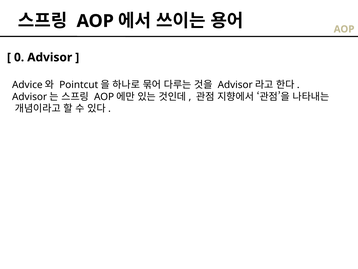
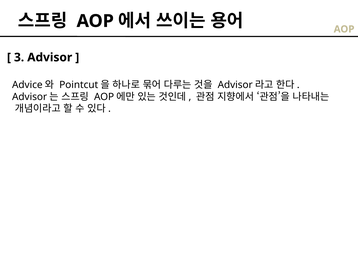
0: 0 -> 3 (19, 57)
